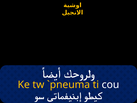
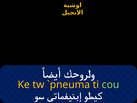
cou colour: white -> light green (110, 84)
